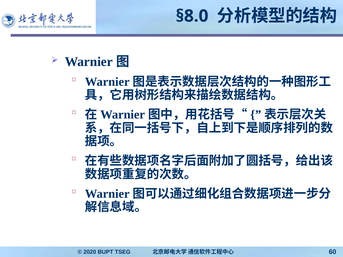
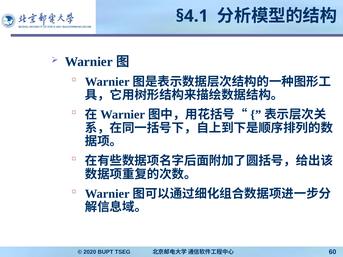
§8.0: §8.0 -> §4.1 (192, 16)
